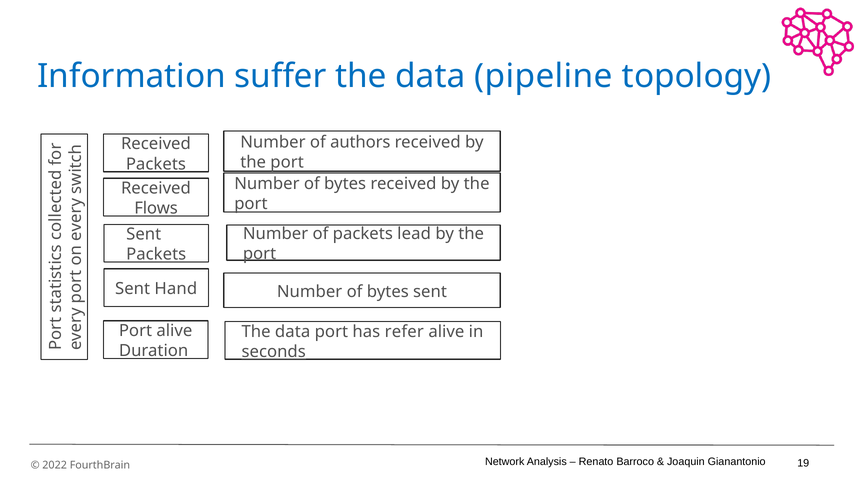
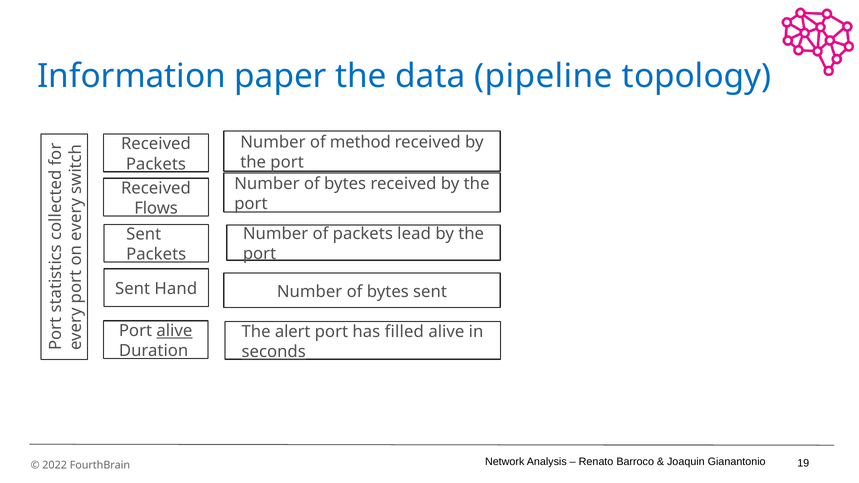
suffer: suffer -> paper (281, 76)
authors: authors -> method (360, 142)
alive underline: none -> present (174, 331)
data: data -> alert (293, 332)
refer: refer -> filled (404, 332)
